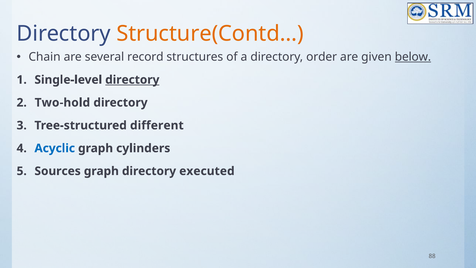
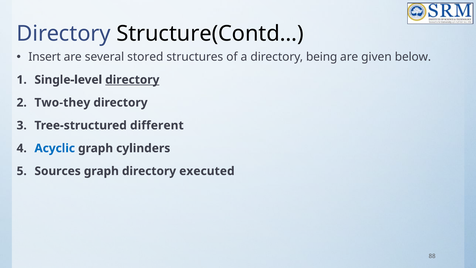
Structure(Contd… colour: orange -> black (210, 34)
Chain: Chain -> Insert (45, 57)
record: record -> stored (145, 57)
order: order -> being (322, 57)
below underline: present -> none (413, 57)
Two-hold: Two-hold -> Two-they (62, 103)
